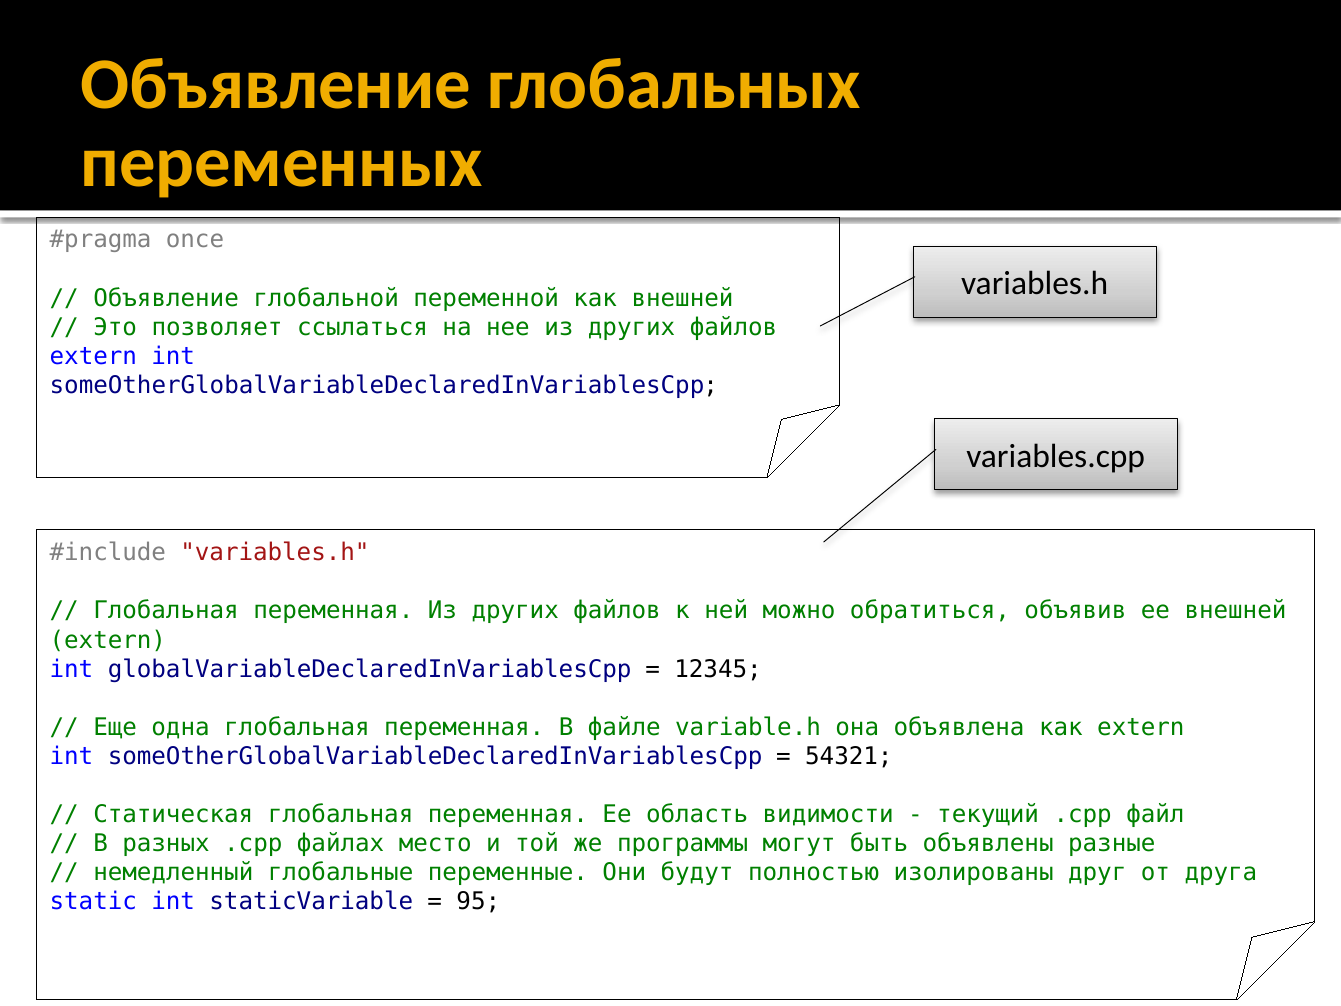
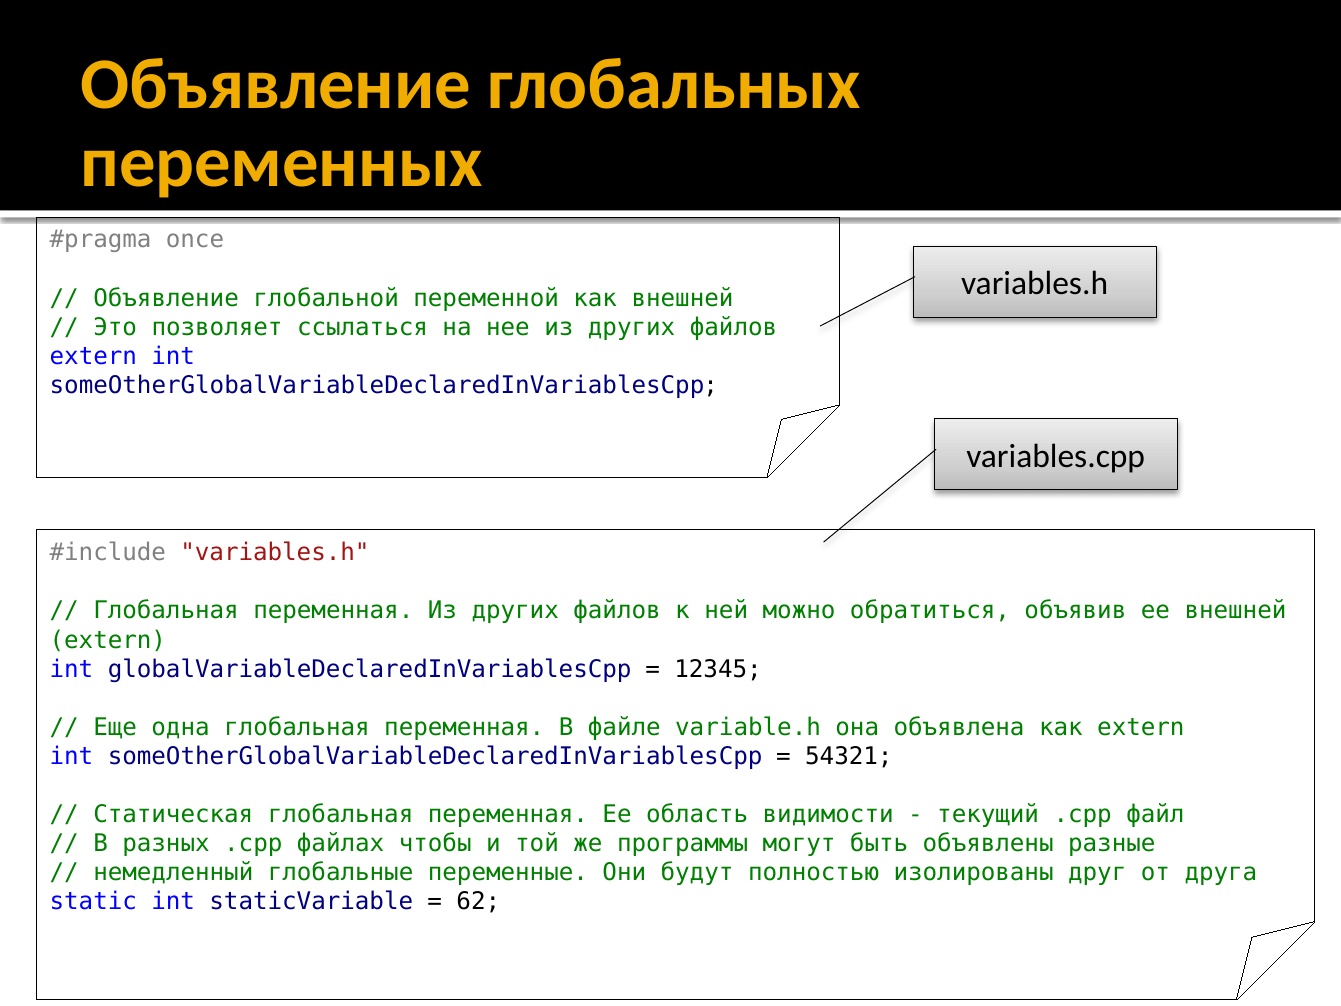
место: место -> чтобы (435, 843)
95: 95 -> 62 (478, 902)
